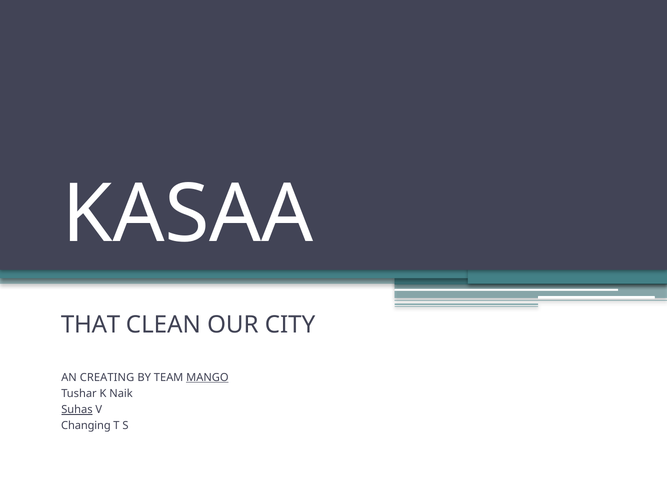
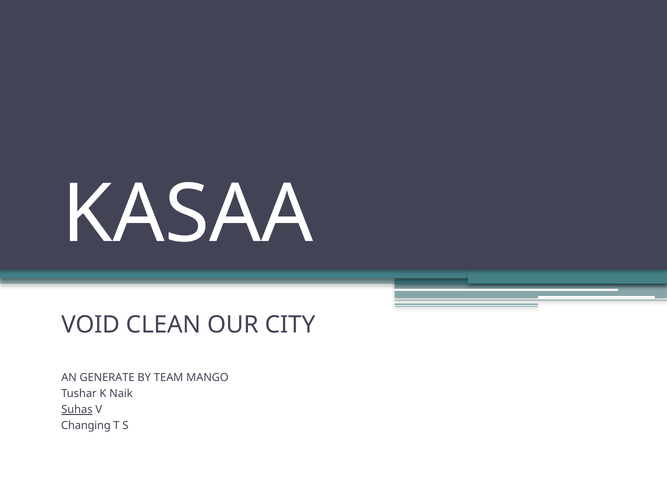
THAT: THAT -> VOID (91, 325)
CREATING: CREATING -> GENERATE (107, 378)
MANGO underline: present -> none (207, 378)
